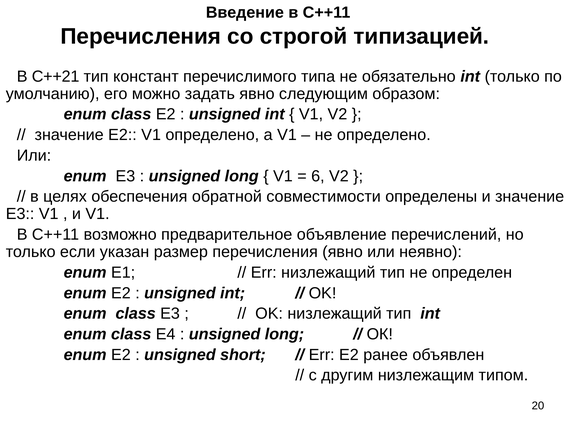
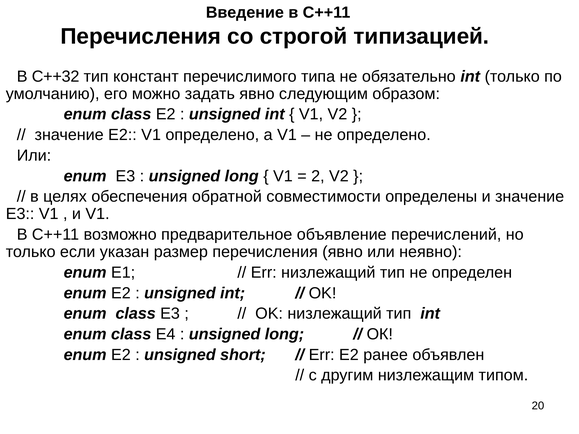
С++21: С++21 -> С++32 (56, 76)
6: 6 -> 2 (318, 176)
